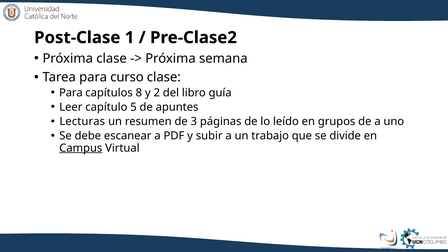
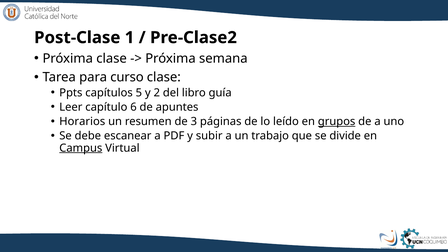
Para: Para -> Ppts (71, 93)
8: 8 -> 5 (139, 93)
5: 5 -> 6 (133, 107)
Lecturas: Lecturas -> Horarios (82, 121)
grupos underline: none -> present (337, 121)
